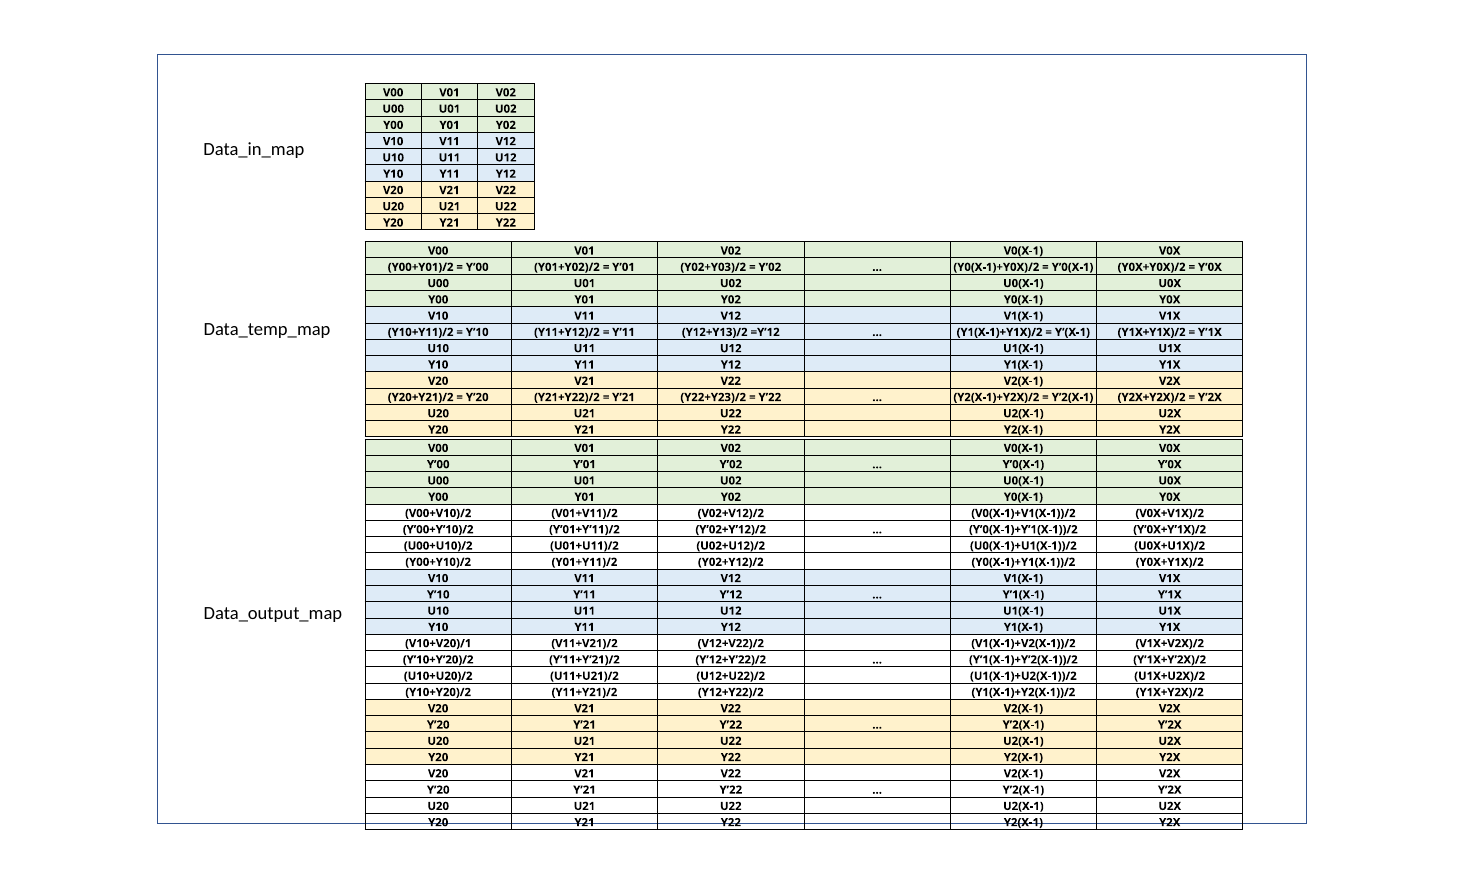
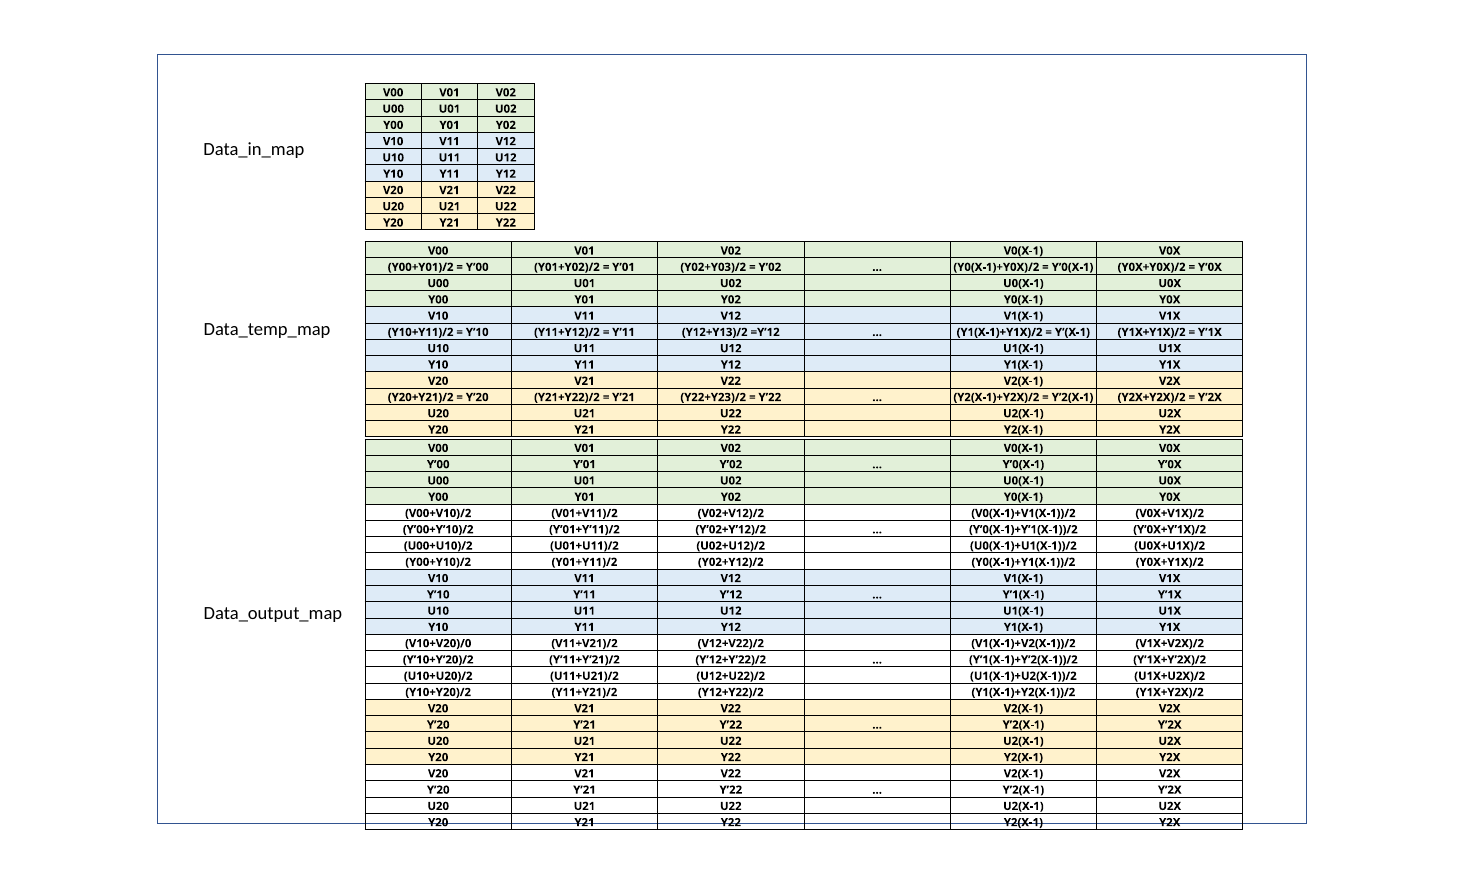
V10+V20)/1: V10+V20)/1 -> V10+V20)/0 (438, 644)
